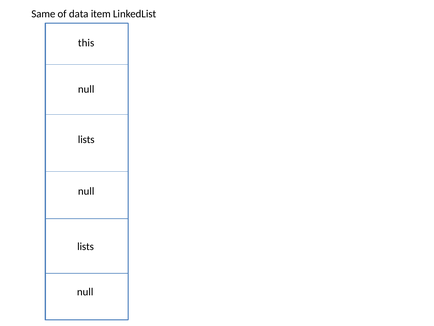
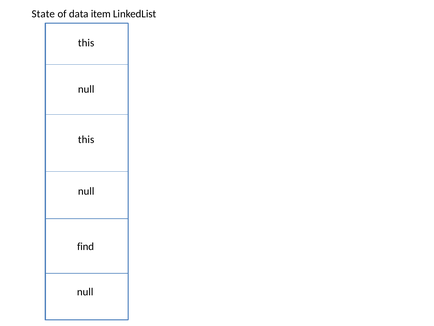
Same: Same -> State (43, 14)
lists: lists -> this (86, 139)
lists: lists -> find (86, 246)
